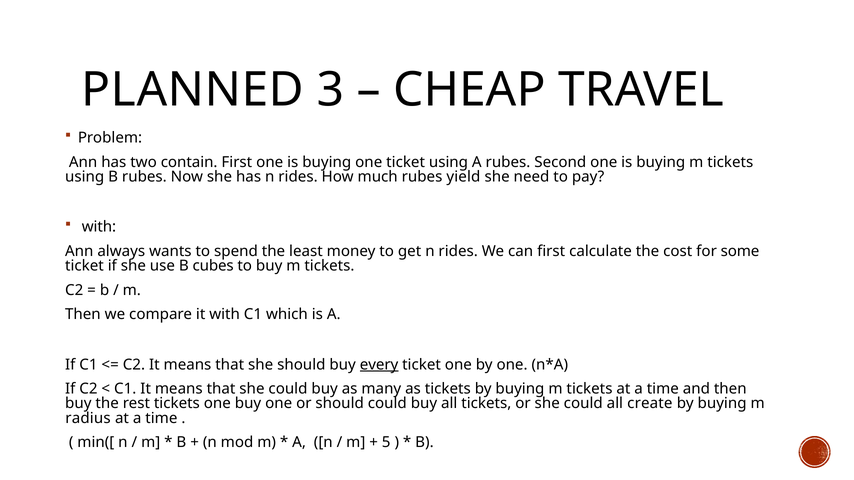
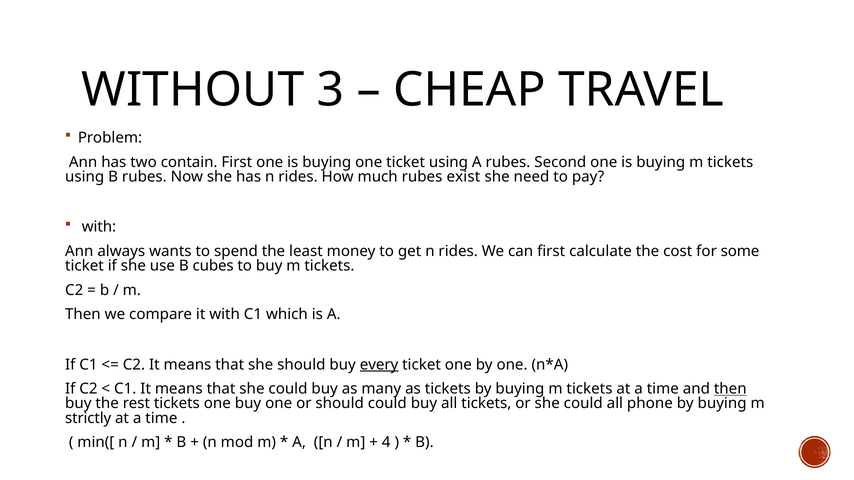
PLANNED: PLANNED -> WITHOUT (193, 90)
yield: yield -> exist (463, 177)
then underline: none -> present (730, 389)
create: create -> phone (650, 404)
radius: radius -> strictly (88, 418)
5: 5 -> 4 (386, 443)
